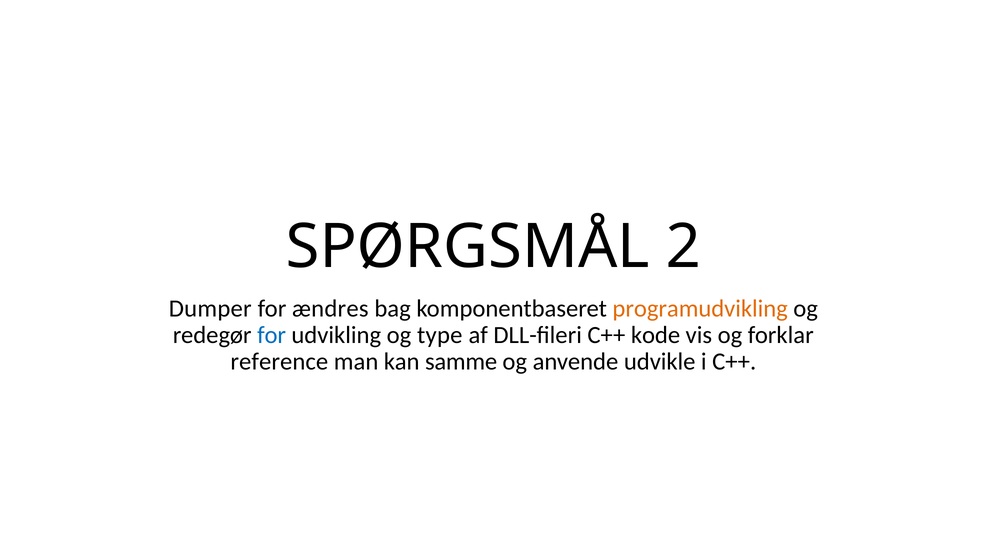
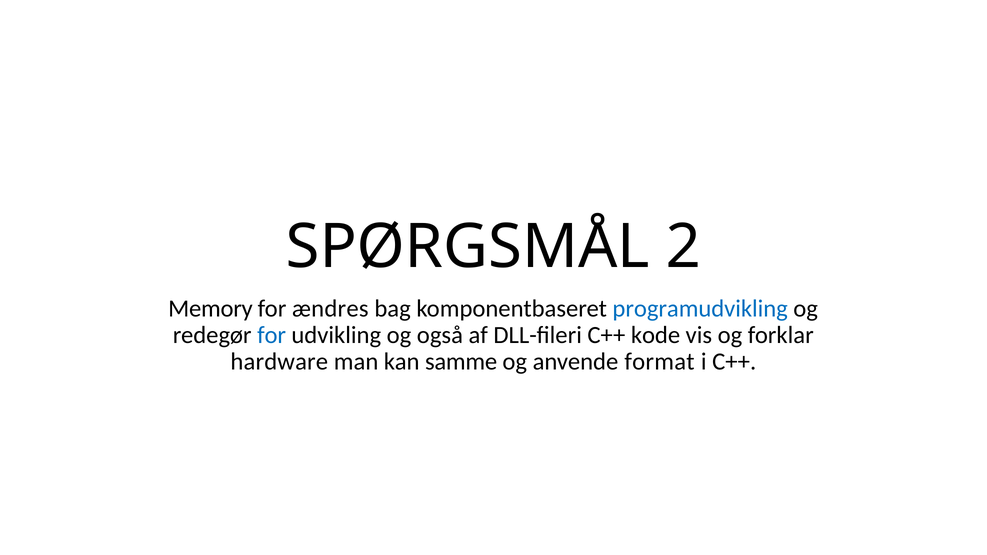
Dumper: Dumper -> Memory (210, 308)
programudvikling colour: orange -> blue (700, 308)
type: type -> også (440, 335)
reference: reference -> hardware (279, 362)
udvikle: udvikle -> format (660, 362)
